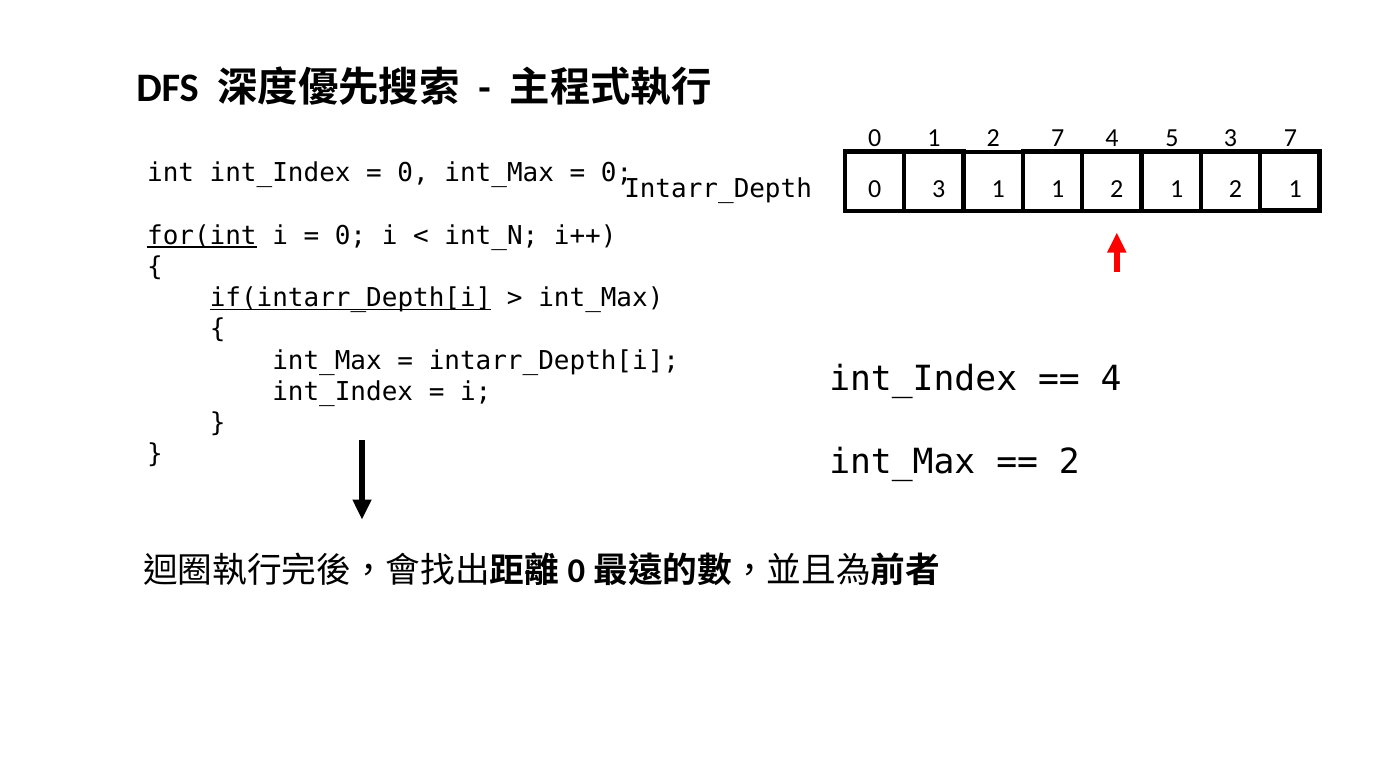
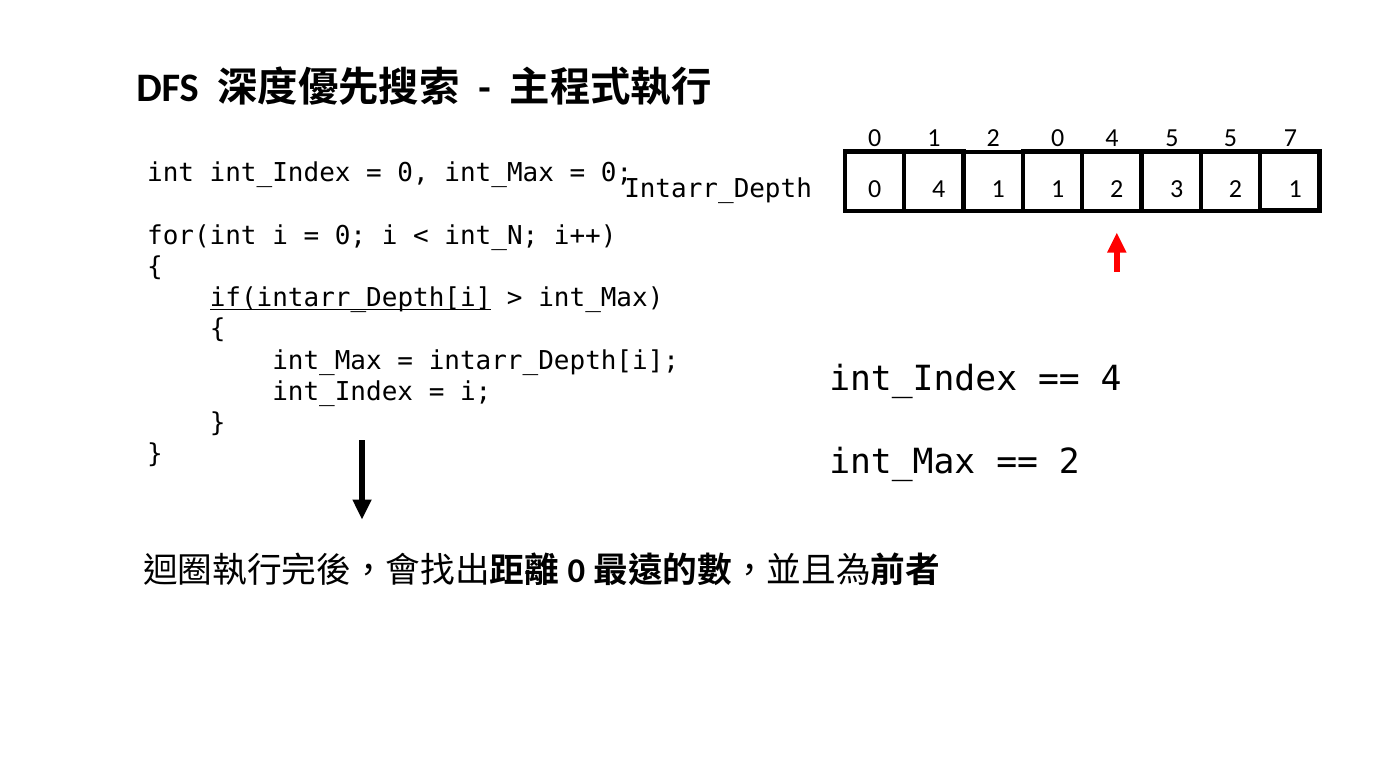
2 7: 7 -> 0 (1058, 138)
5 3: 3 -> 5 (1231, 138)
3: 3 -> 4 (939, 189)
1 1 2 1: 1 -> 3 (1177, 189)
for(int underline: present -> none (202, 236)
